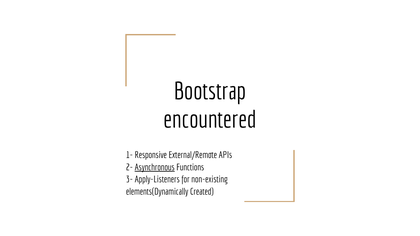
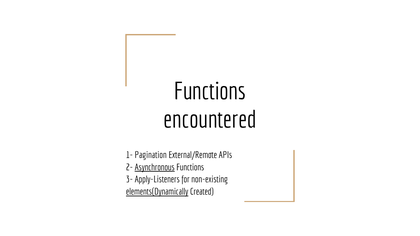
Bootstrap: Bootstrap -> Functions (210, 92)
Responsive: Responsive -> Pagination (151, 155)
elements(Dynamically underline: none -> present (157, 192)
